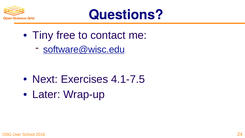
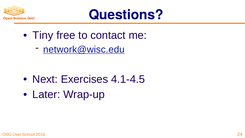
software@wisc.edu: software@wisc.edu -> network@wisc.edu (84, 49)
4.1-7.5: 4.1-7.5 -> 4.1-4.5 (128, 79)
